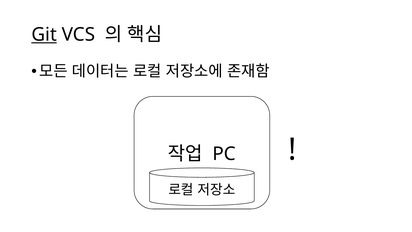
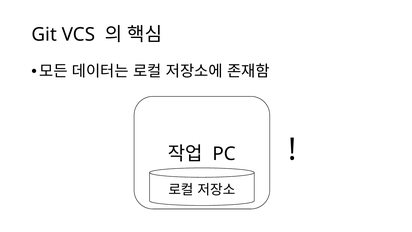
Git underline: present -> none (44, 35)
